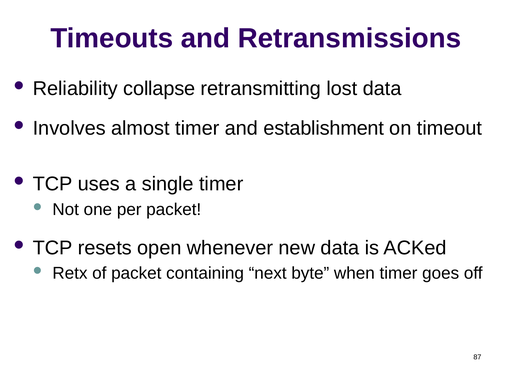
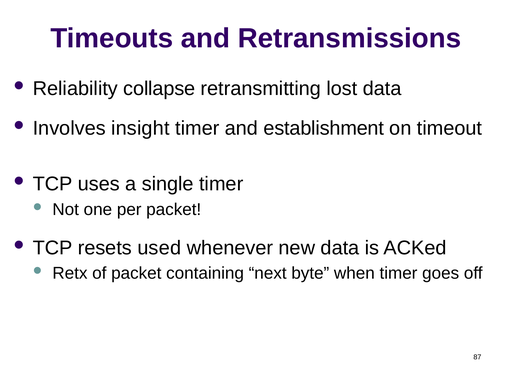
almost: almost -> insight (140, 128)
open: open -> used (159, 248)
